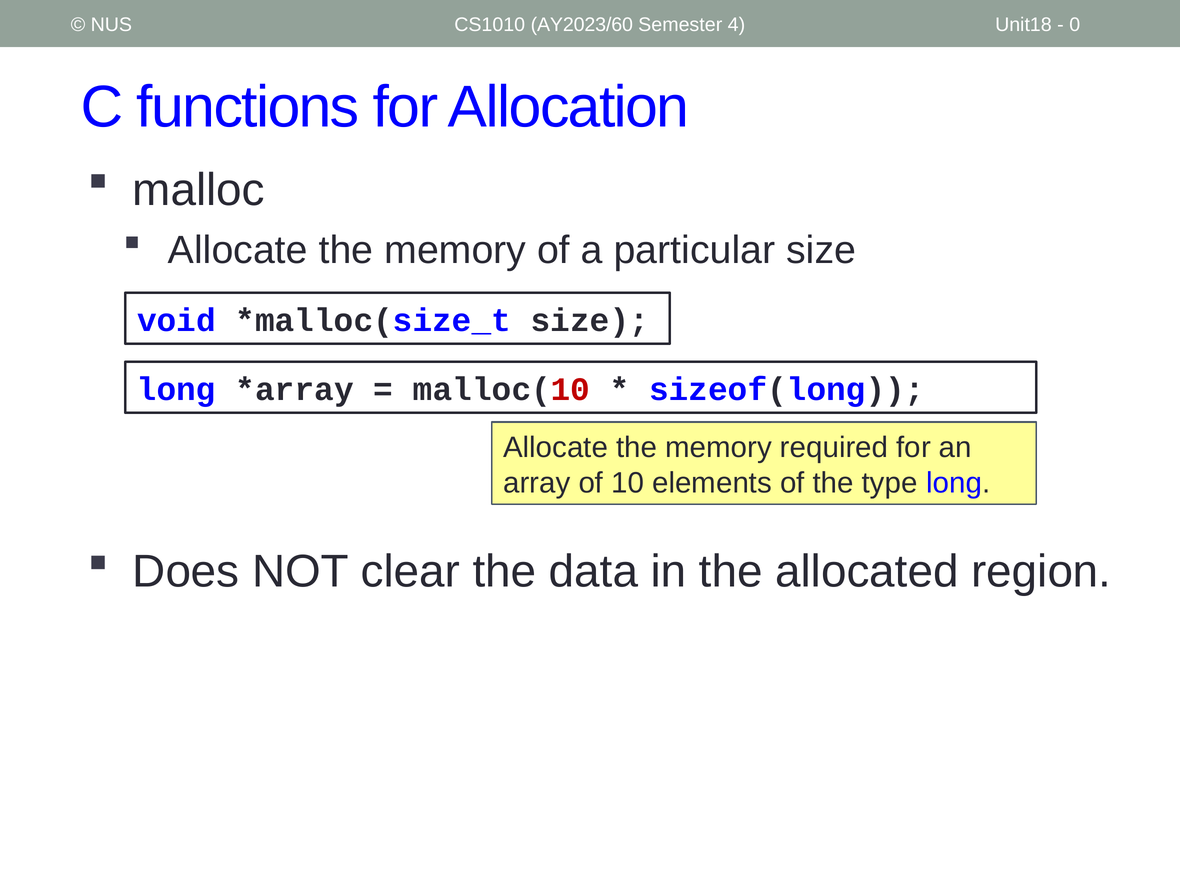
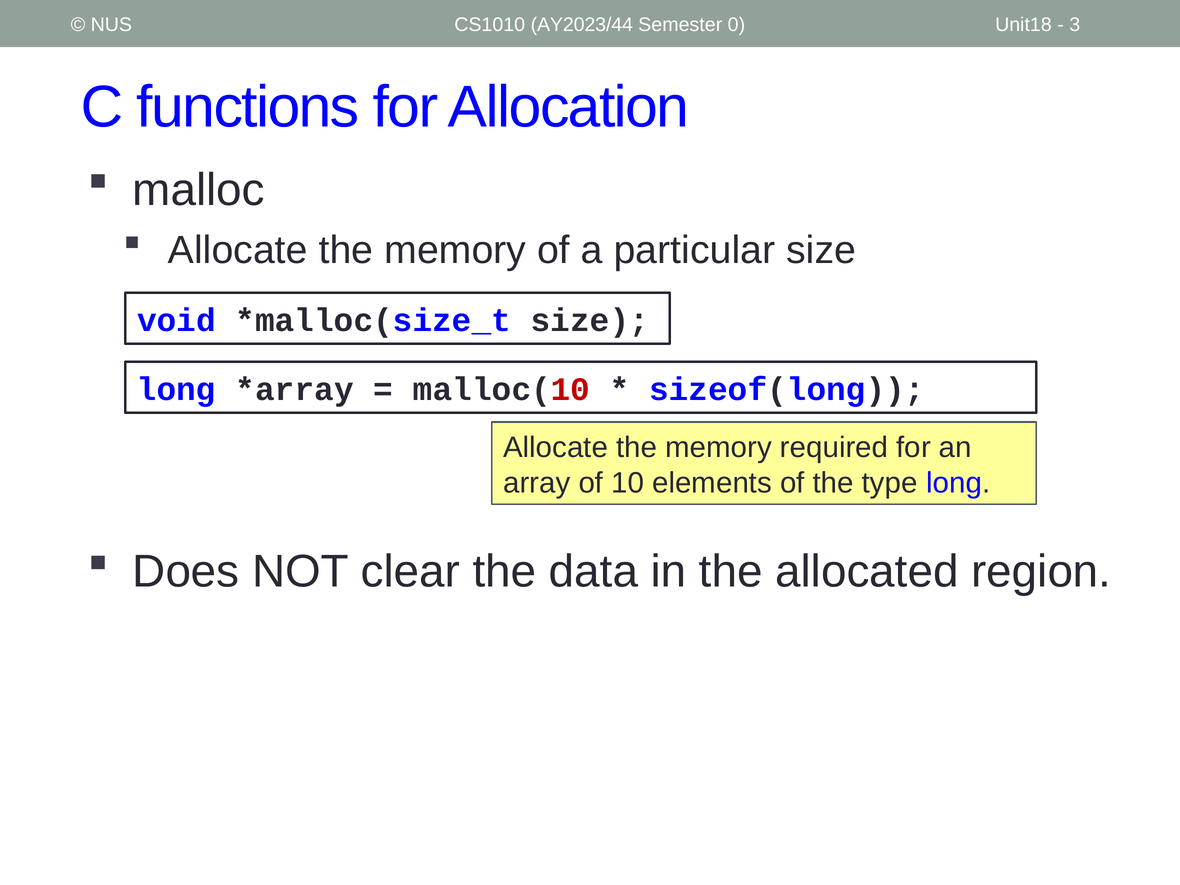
AY2023/60: AY2023/60 -> AY2023/44 (582, 25)
4: 4 -> 0 (736, 25)
0: 0 -> 3 (1075, 25)
